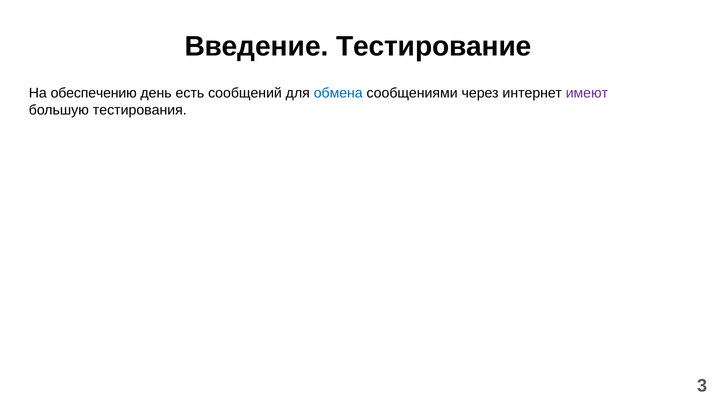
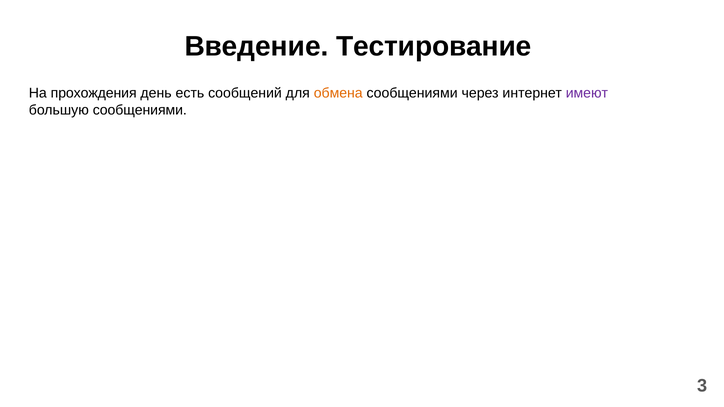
обеспечению: обеспечению -> прохождения (94, 93)
обмена colour: blue -> orange (338, 93)
большую тестирования: тестирования -> сообщениями (140, 110)
